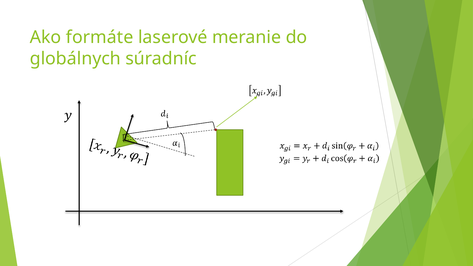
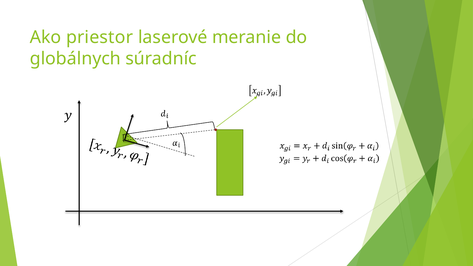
formáte: formáte -> priestor (100, 37)
